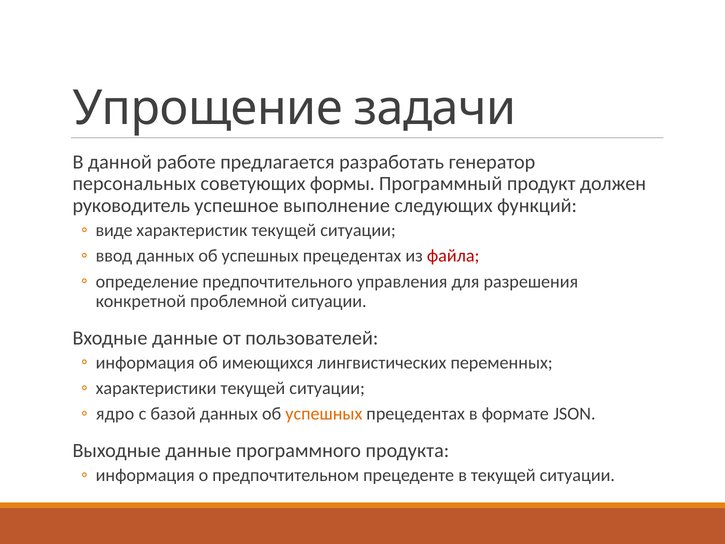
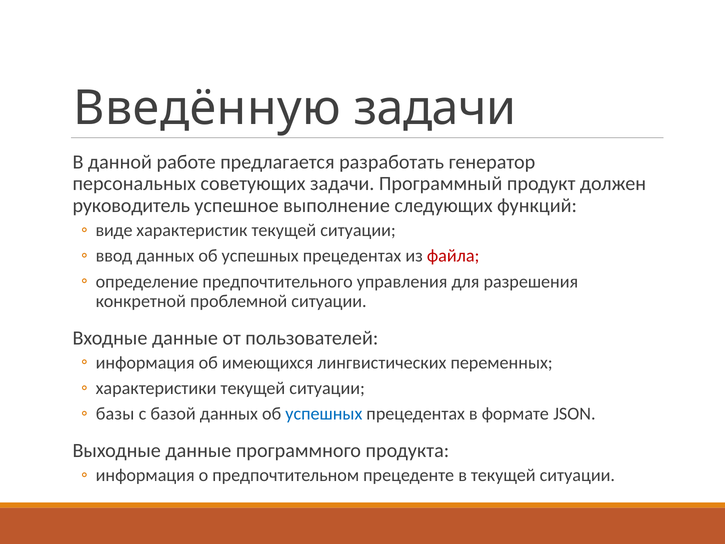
Упрощение: Упрощение -> Введённую (207, 108)
советующих формы: формы -> задачи (342, 184)
ядро: ядро -> базы (115, 414)
успешных colour: orange -> blue (324, 414)
